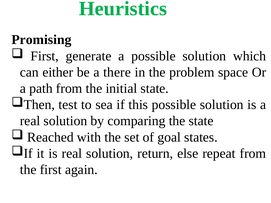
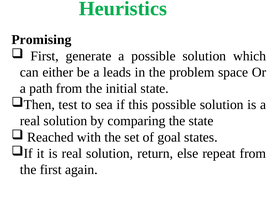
there: there -> leads (117, 72)
